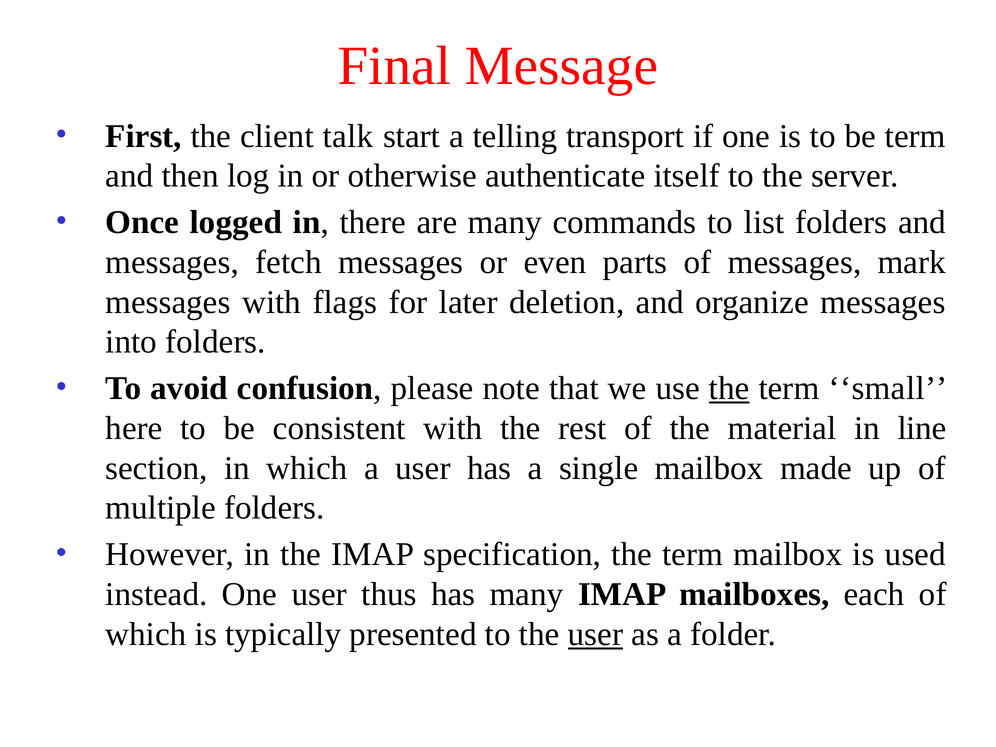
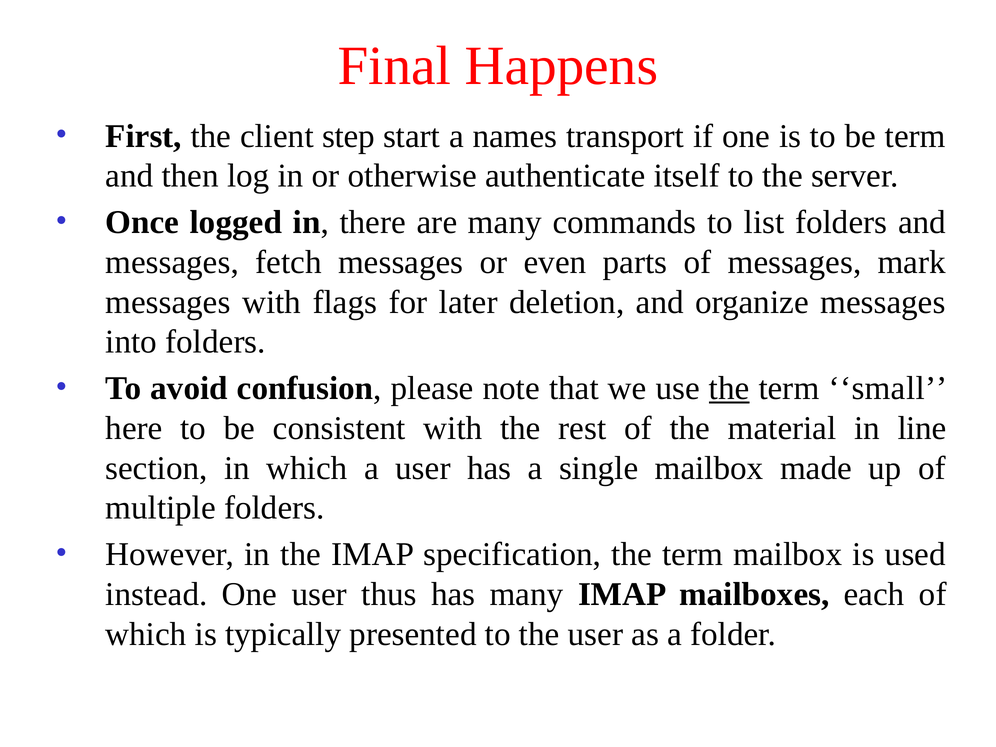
Message: Message -> Happens (561, 66)
talk: talk -> step (349, 136)
telling: telling -> names (515, 136)
user underline: present -> none (596, 634)
